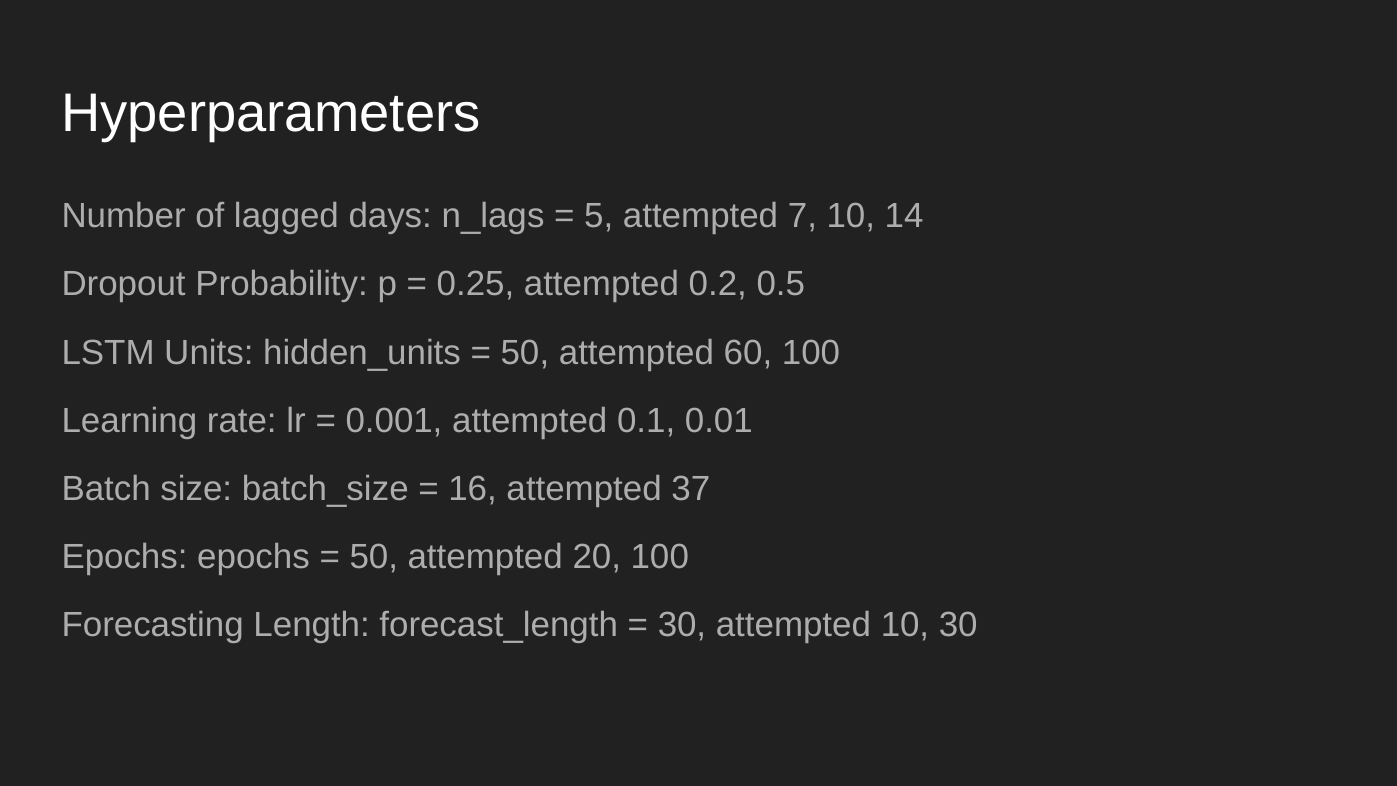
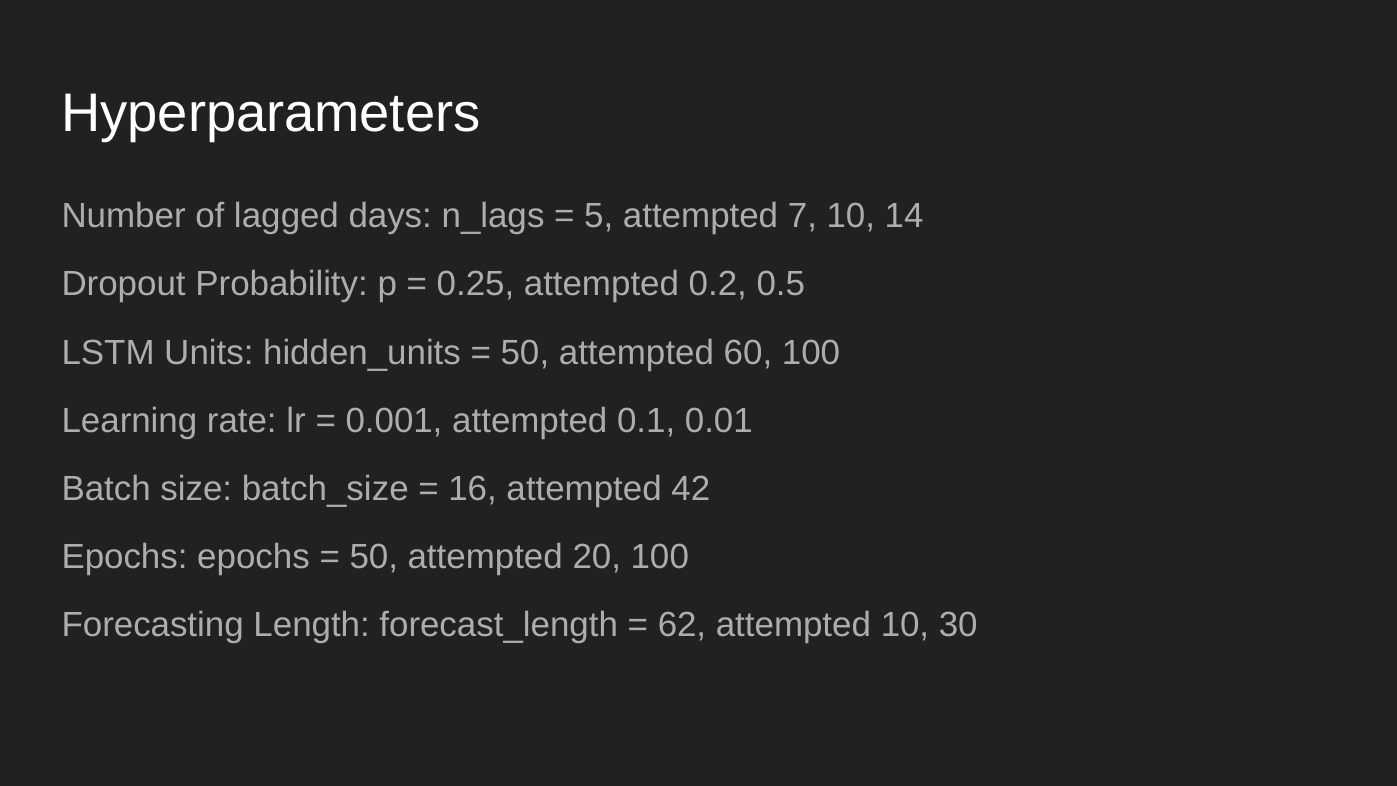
37: 37 -> 42 (691, 489)
30: 30 -> 62 (682, 625)
